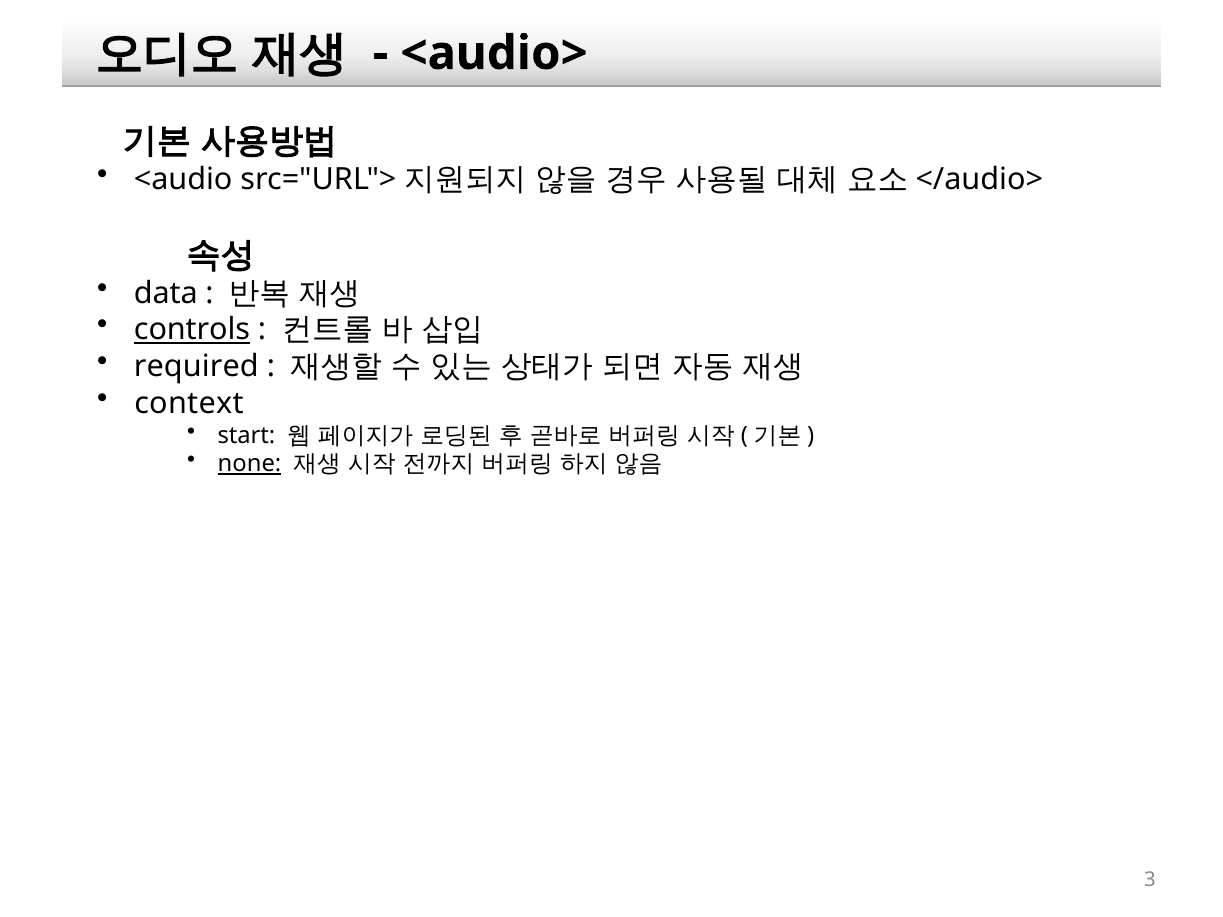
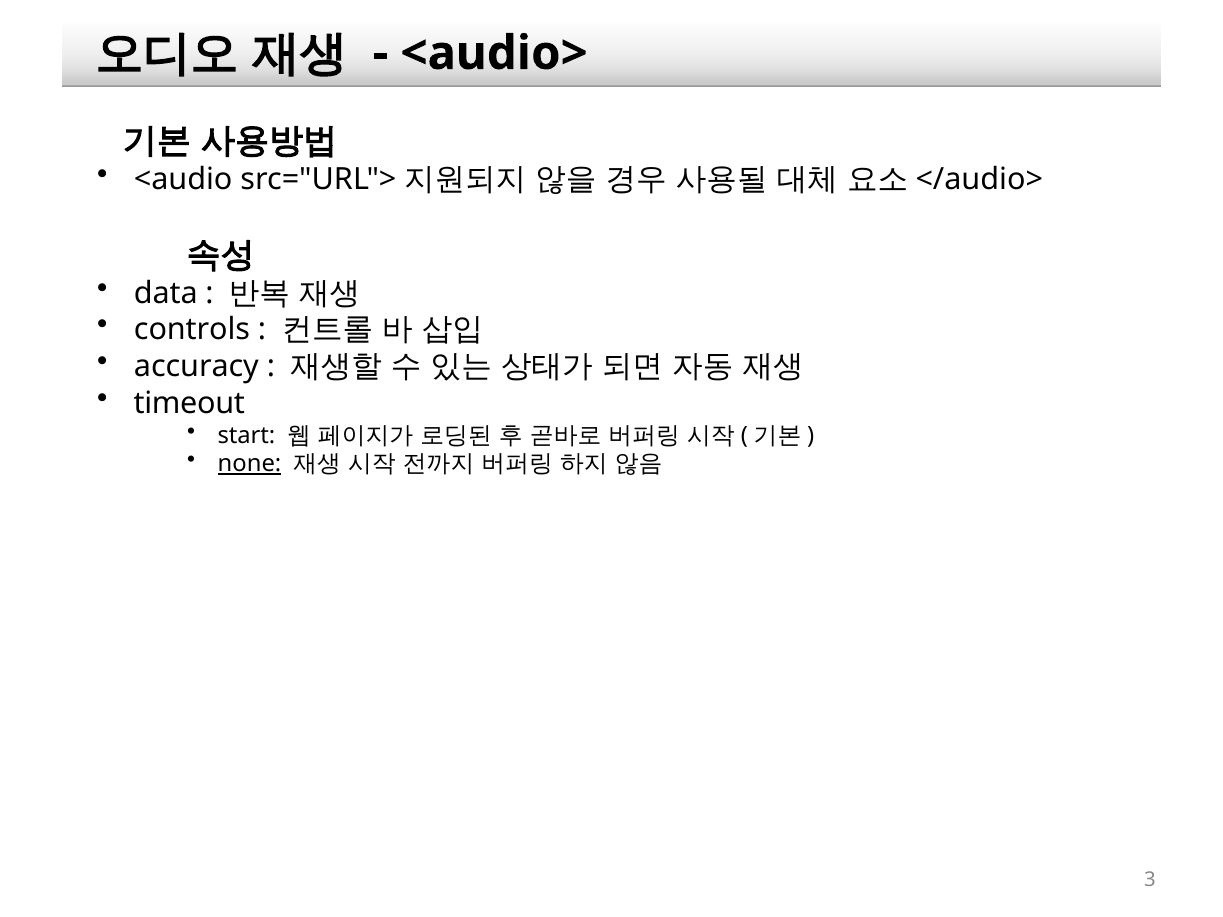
controls underline: present -> none (192, 330)
required: required -> accuracy (196, 367)
context: context -> timeout (189, 403)
